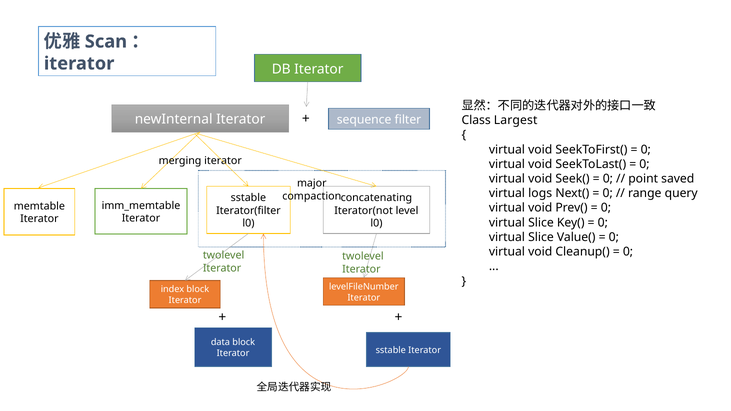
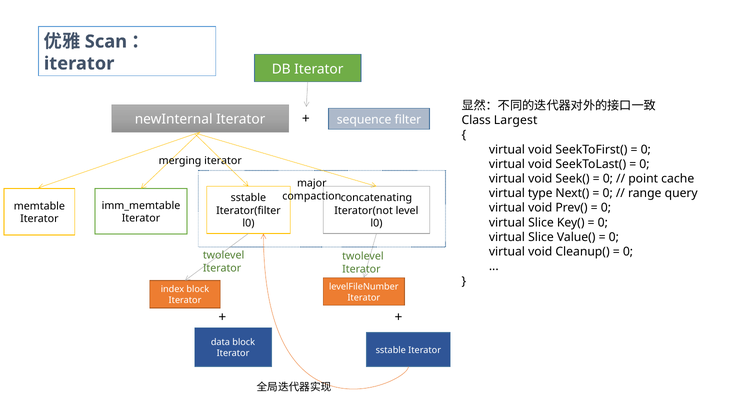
saved: saved -> cache (678, 179)
logs: logs -> type (540, 193)
